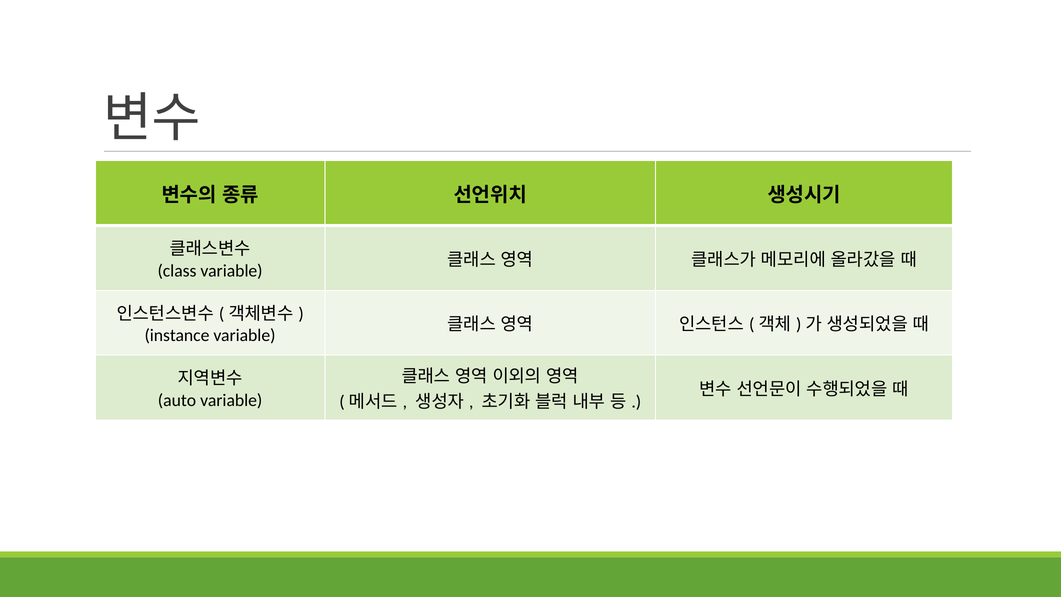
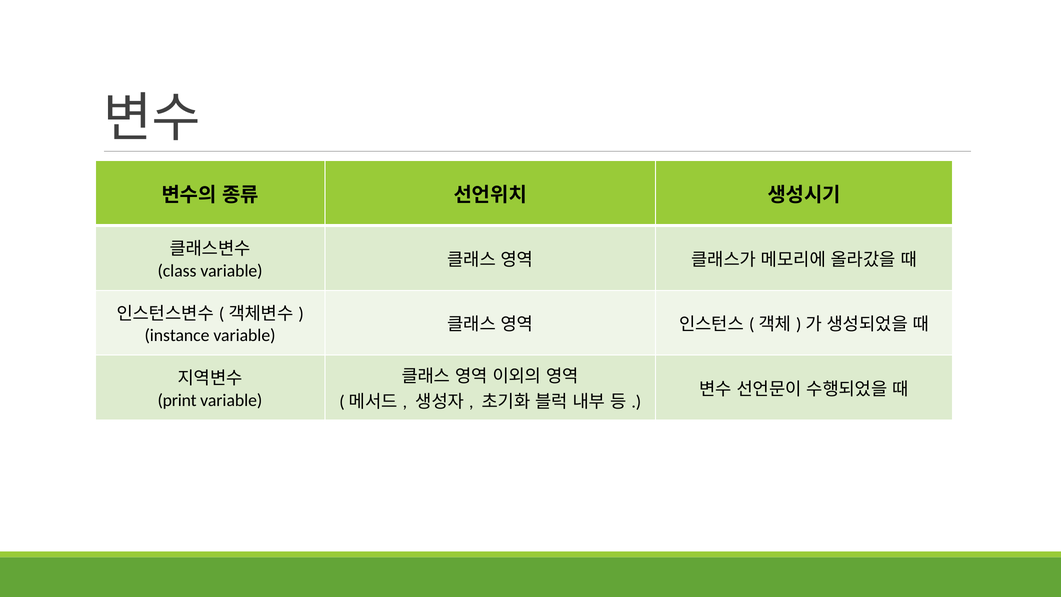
auto: auto -> print (177, 400)
